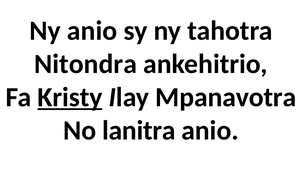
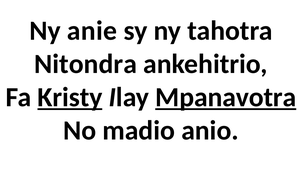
Ny anio: anio -> anie (92, 31)
Mpanavotra underline: none -> present (226, 97)
lanitra: lanitra -> madio (139, 130)
